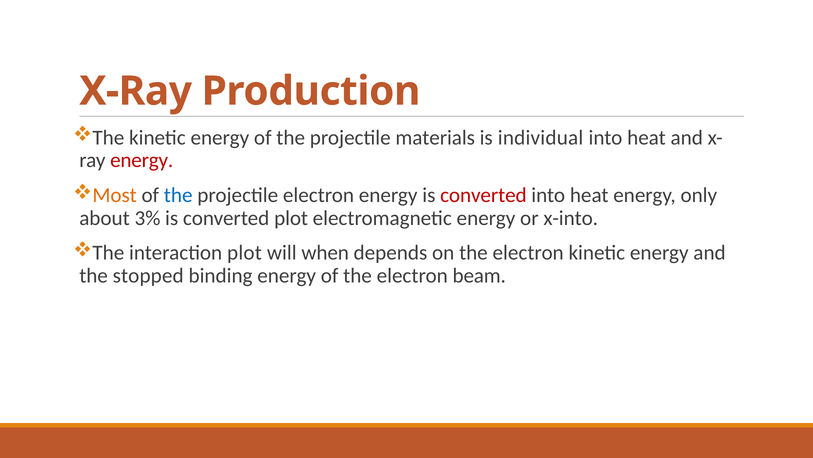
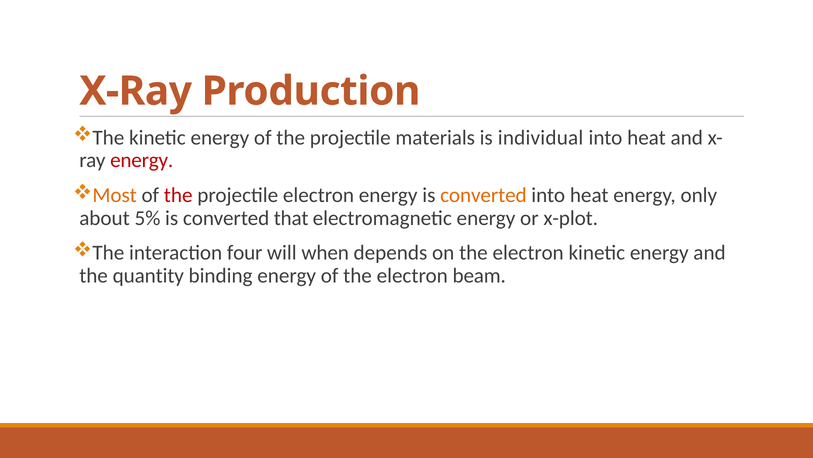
the colour: blue -> red (178, 195)
converted colour: red -> orange (483, 195)
3%: 3% -> 5% (147, 218)
converted plot: plot -> that (291, 218)
x-into: x-into -> x-plot (571, 218)
interaction plot: plot -> four (245, 252)
stopped: stopped -> quantity (148, 275)
